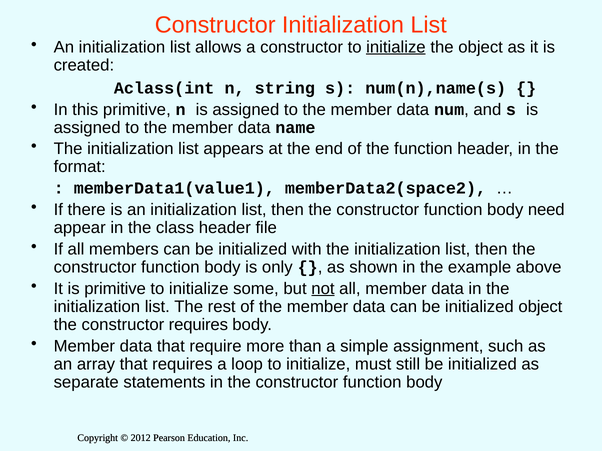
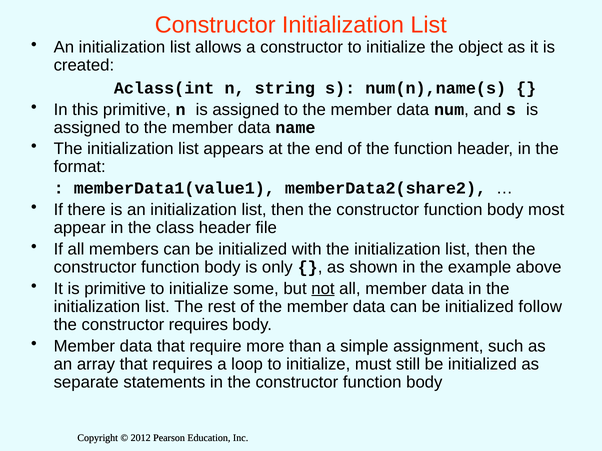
initialize underline: present -> none (396, 47)
memberData2(space2: memberData2(space2 -> memberData2(share2 (386, 189)
need: need -> most (546, 210)
initialized object: object -> follow (540, 307)
